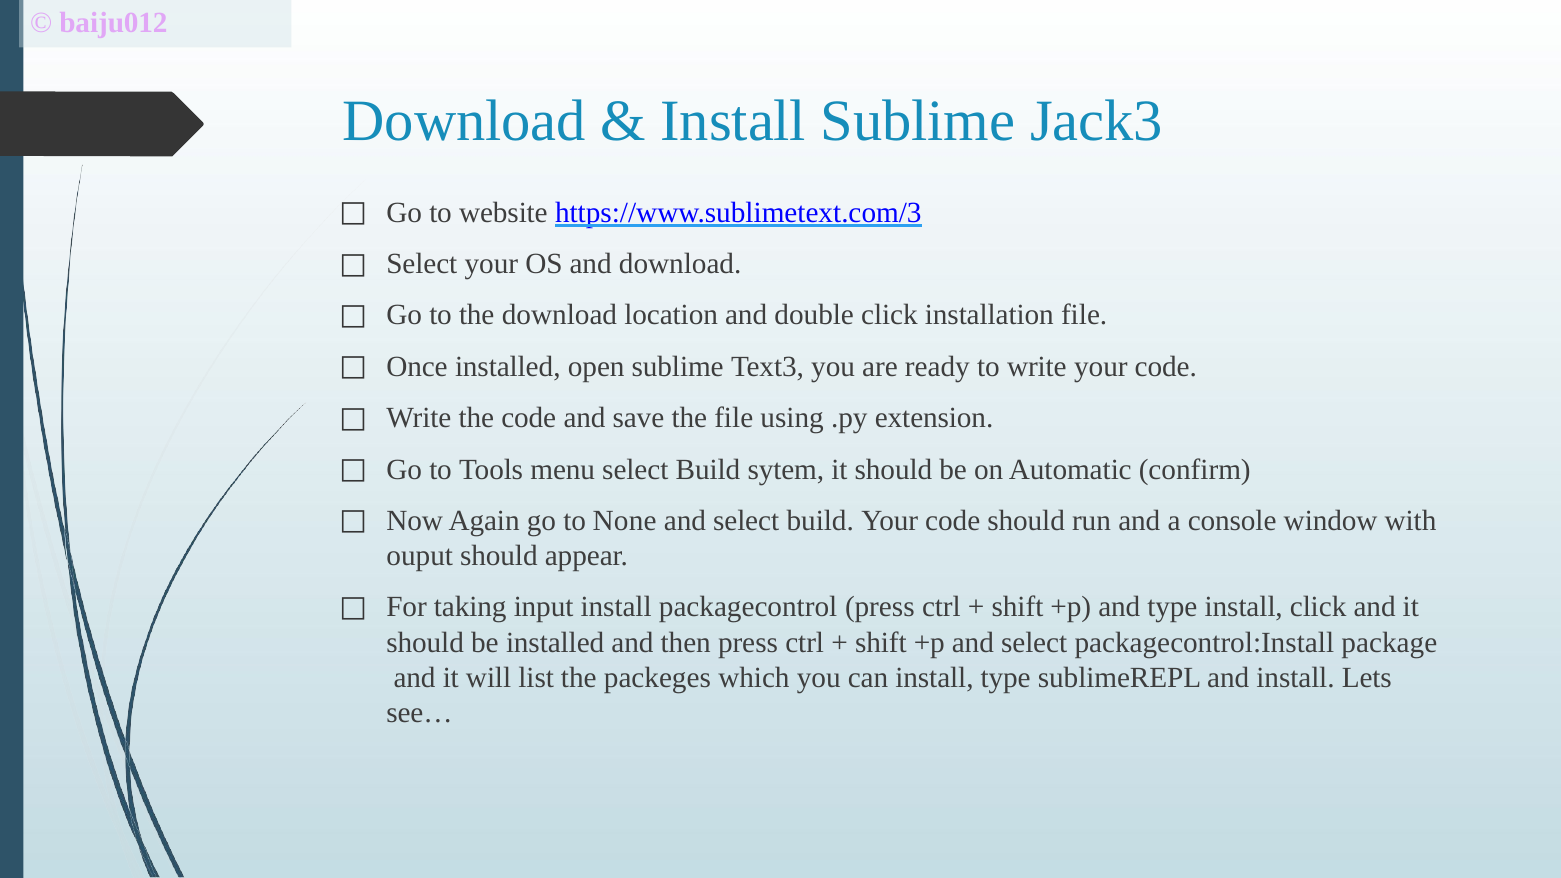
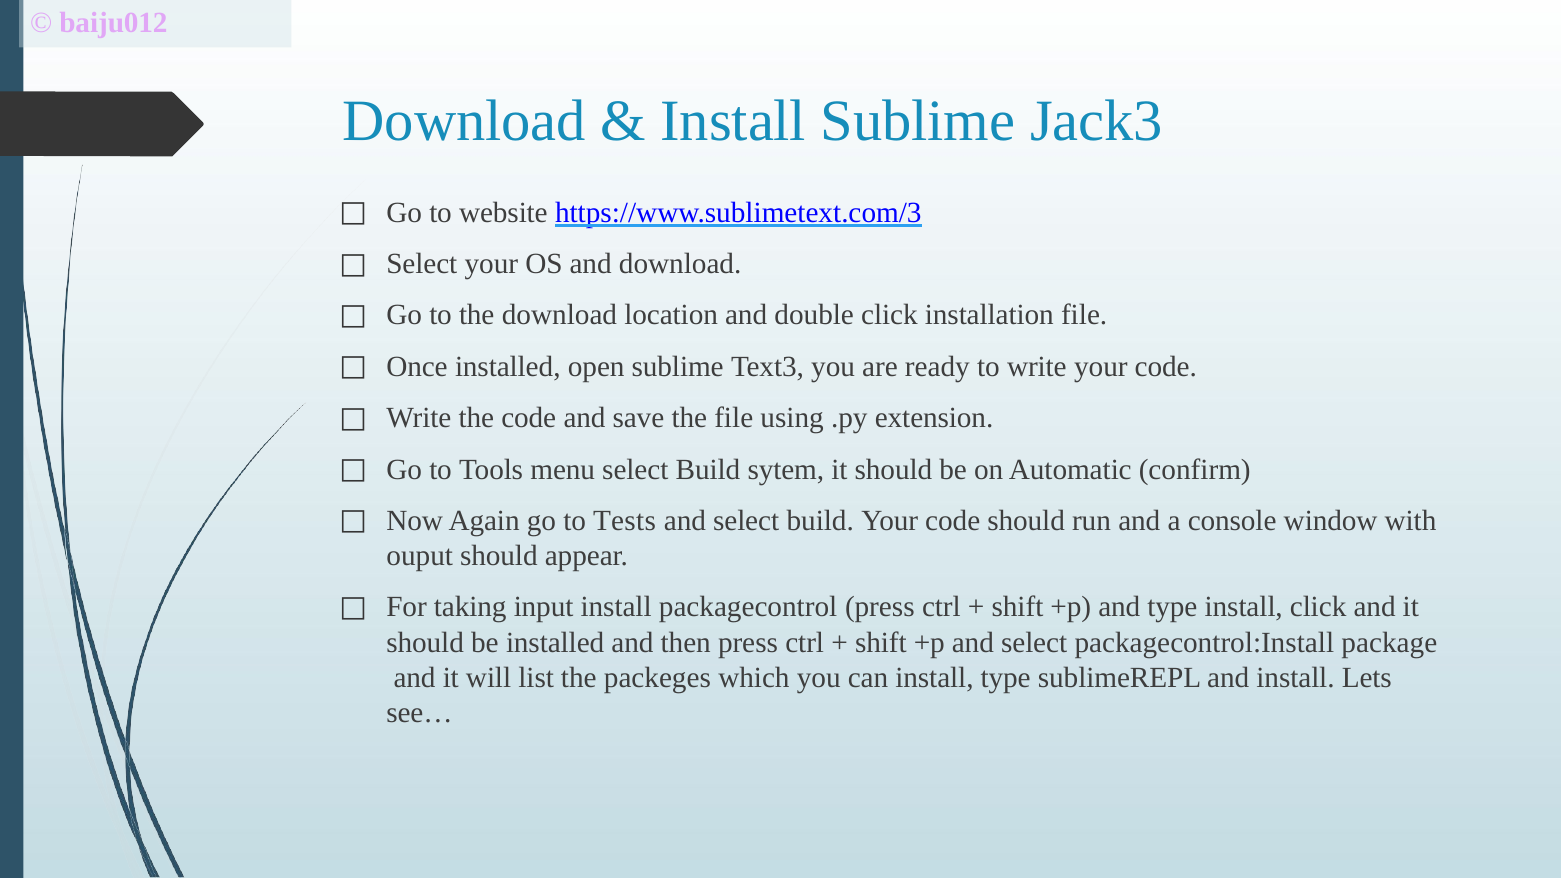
None: None -> Tests (625, 521)
